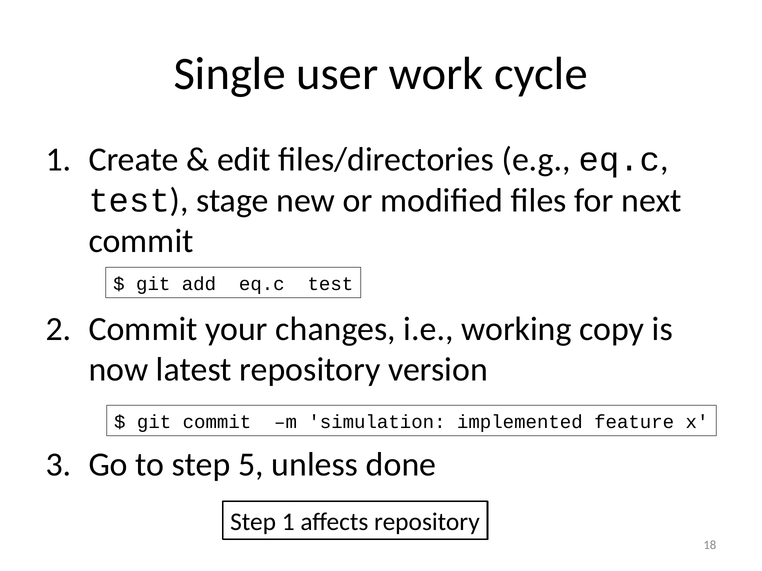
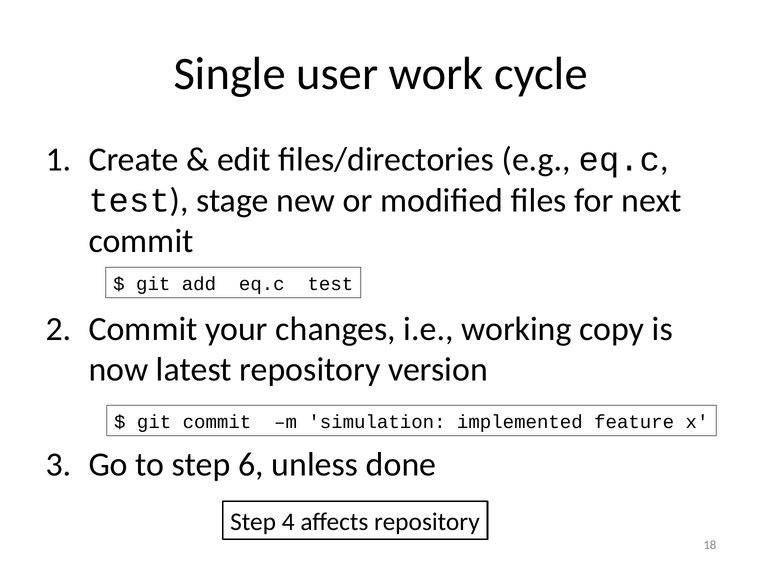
5: 5 -> 6 (251, 465)
Step 1: 1 -> 4 (288, 523)
